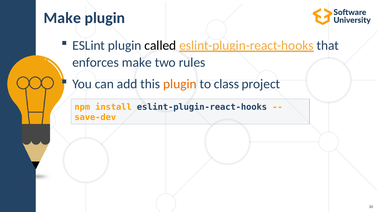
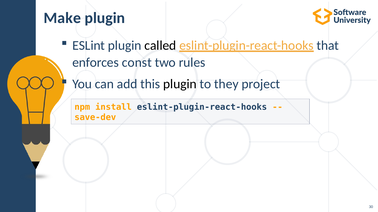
enforces make: make -> const (137, 63)
plugin colour: orange -> black (180, 84)
class: class -> they (226, 84)
